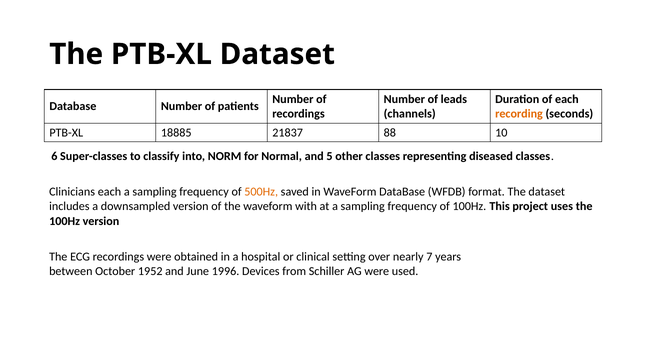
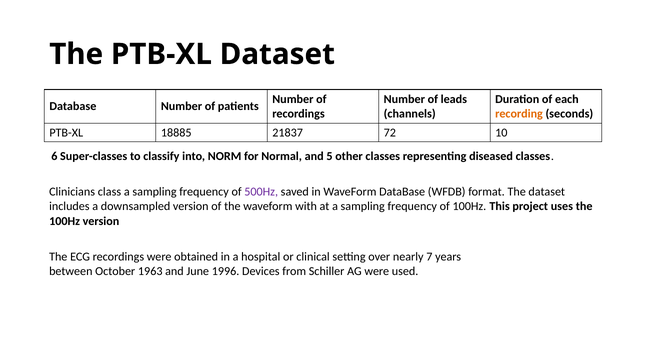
88: 88 -> 72 (390, 133)
Clinicians each: each -> class (109, 192)
500Hz colour: orange -> purple (261, 192)
1952: 1952 -> 1963 (150, 272)
